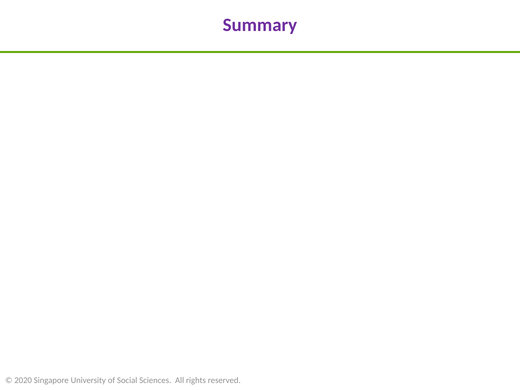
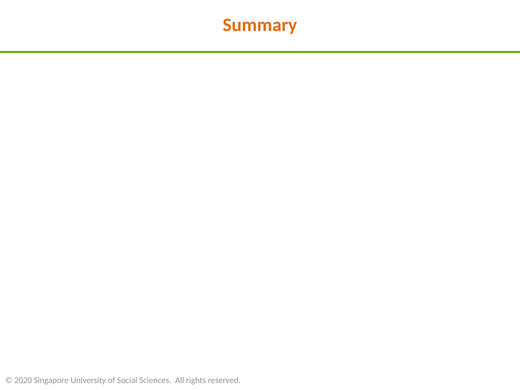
Summary colour: purple -> orange (260, 25)
